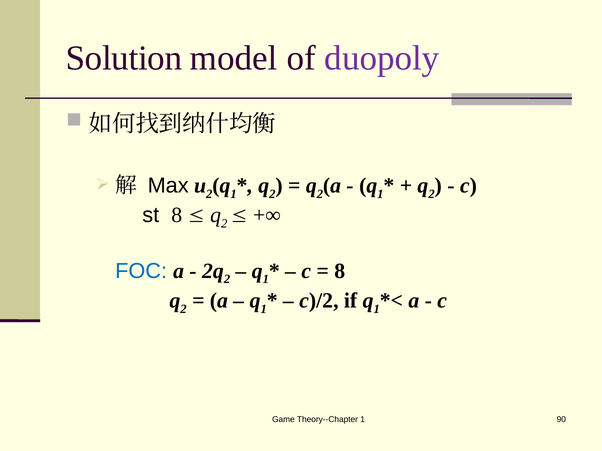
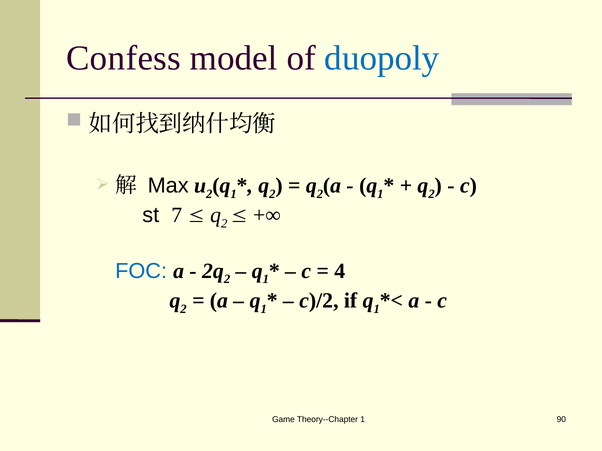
Solution: Solution -> Confess (124, 58)
duopoly colour: purple -> blue (382, 58)
st 8: 8 -> 7 (177, 215)
8: 8 -> 4 (340, 271)
